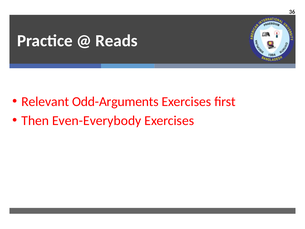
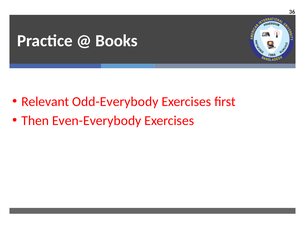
Reads: Reads -> Books (117, 41)
Odd-Arguments: Odd-Arguments -> Odd-Everybody (115, 102)
